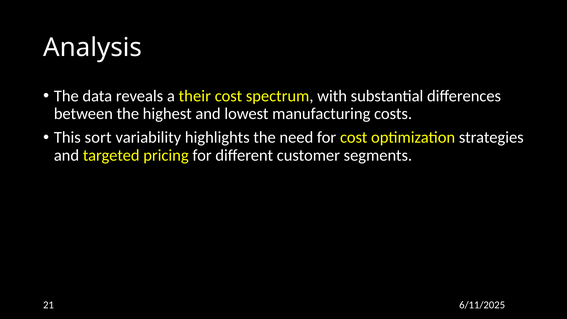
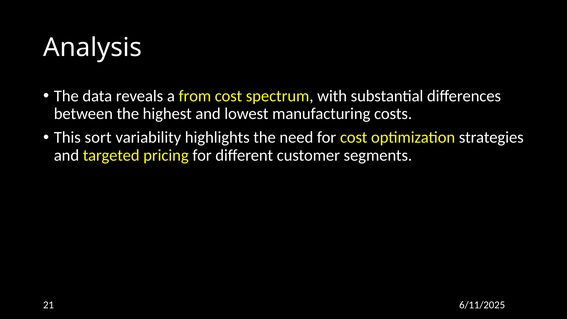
their: their -> from (195, 96)
